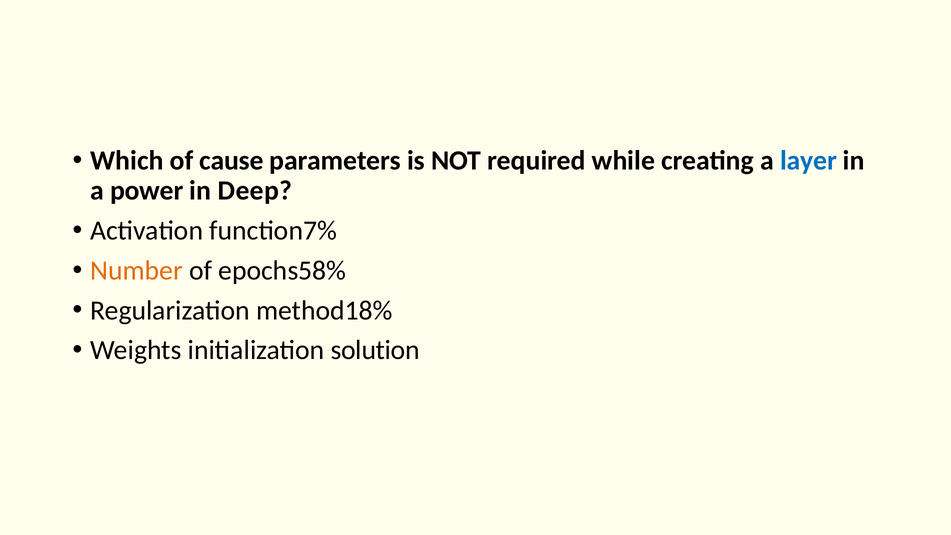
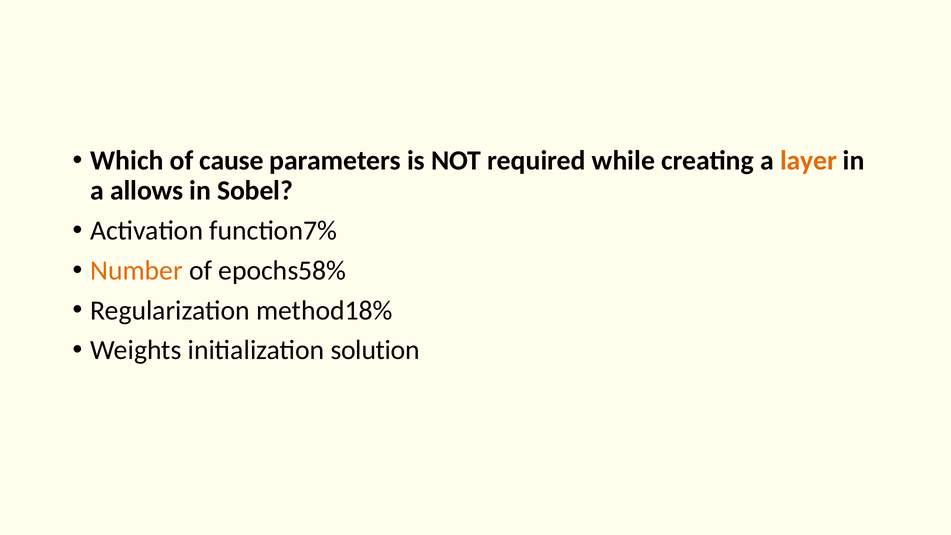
layer colour: blue -> orange (808, 161)
power: power -> allows (147, 191)
Deep: Deep -> Sobel (255, 191)
